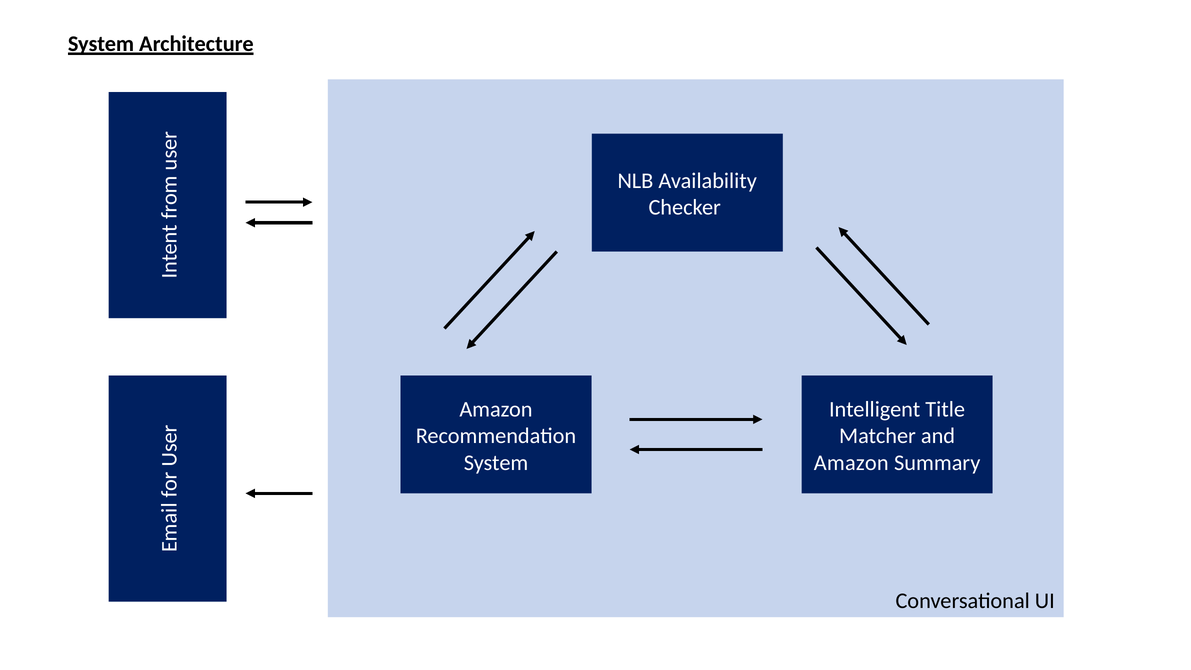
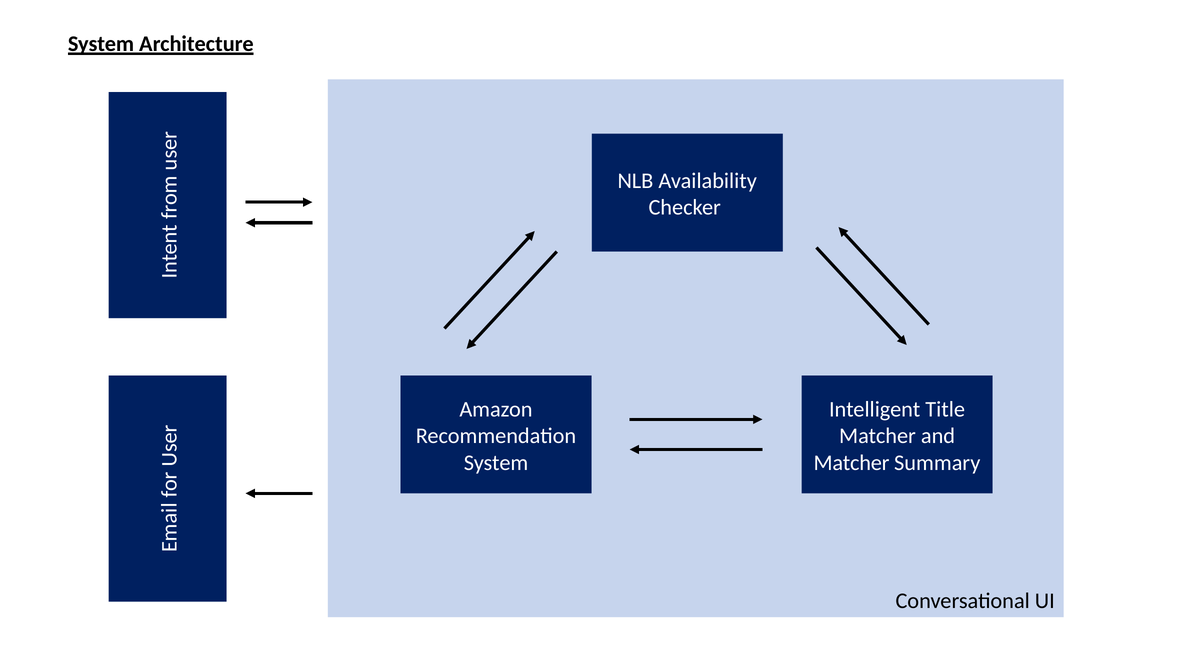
Amazon: Amazon -> Matcher (851, 463)
